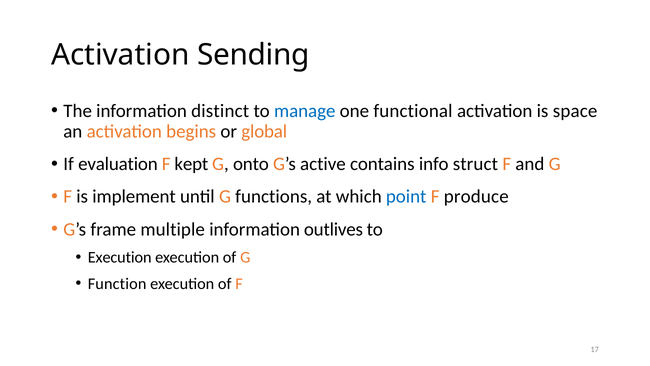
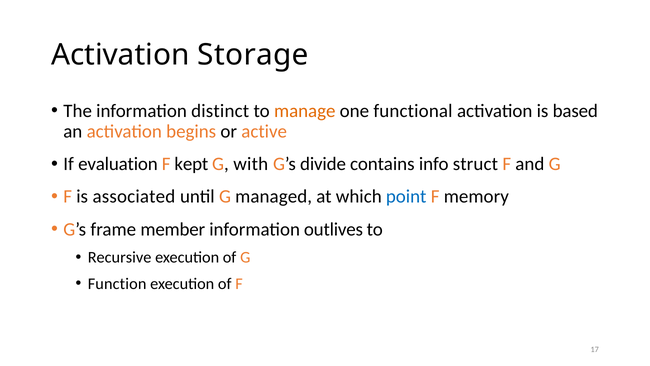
Sending: Sending -> Storage (253, 55)
manage colour: blue -> orange (305, 111)
space: space -> based (575, 111)
global: global -> active (264, 131)
onto: onto -> with (251, 164)
active: active -> divide (323, 164)
implement: implement -> associated (134, 197)
functions: functions -> managed (274, 197)
produce: produce -> memory (476, 197)
multiple: multiple -> member (173, 229)
Execution: Execution -> Recursive (120, 257)
